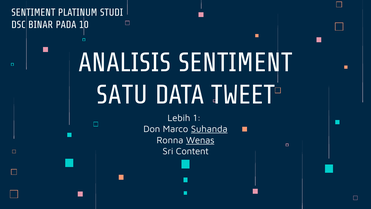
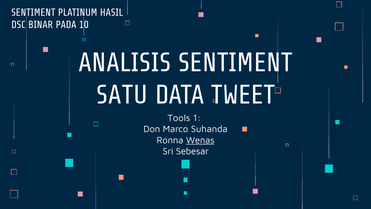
STUDI: STUDI -> HASIL (111, 12)
Lebih: Lebih -> Tools (179, 118)
Suhanda underline: present -> none (209, 129)
Content: Content -> Sebesar (192, 151)
